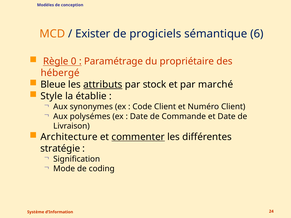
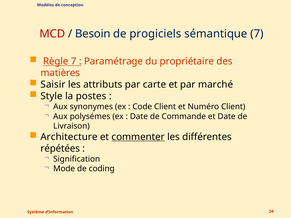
MCD colour: orange -> red (52, 34)
Exister: Exister -> Besoin (93, 34)
sémantique 6: 6 -> 7 (257, 34)
Règle 0: 0 -> 7 (74, 61)
hébergé: hébergé -> matières (60, 73)
Bleue: Bleue -> Saisir (53, 85)
attributs underline: present -> none (103, 85)
stock: stock -> carte (154, 85)
établie: établie -> postes (91, 96)
stratégie: stratégie -> répétées (60, 149)
